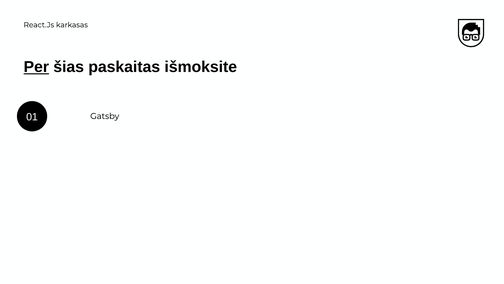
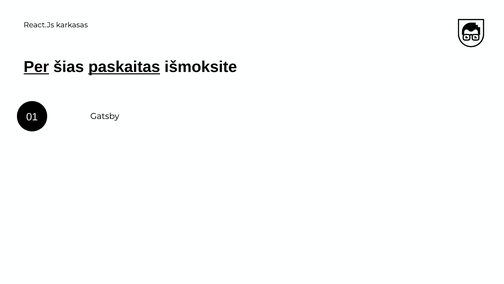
paskaitas underline: none -> present (124, 67)
